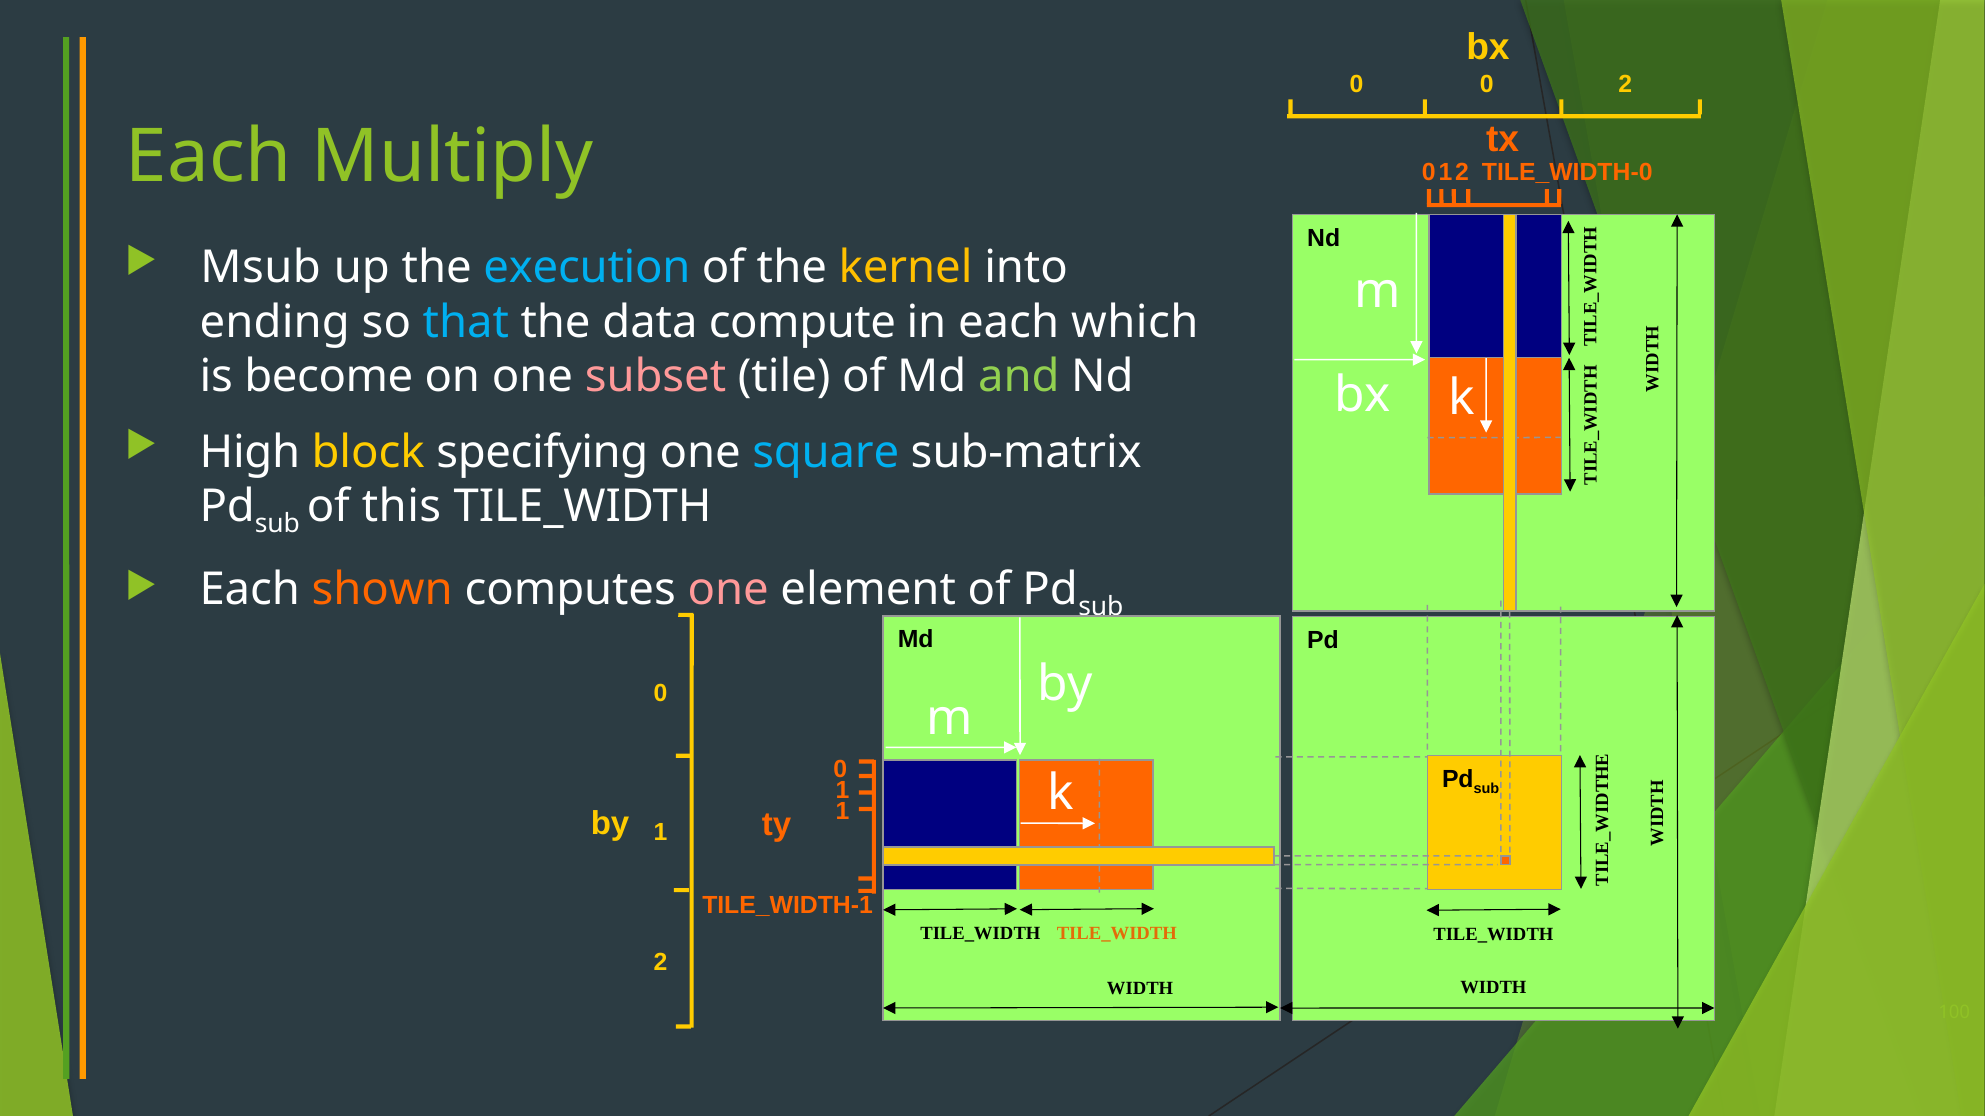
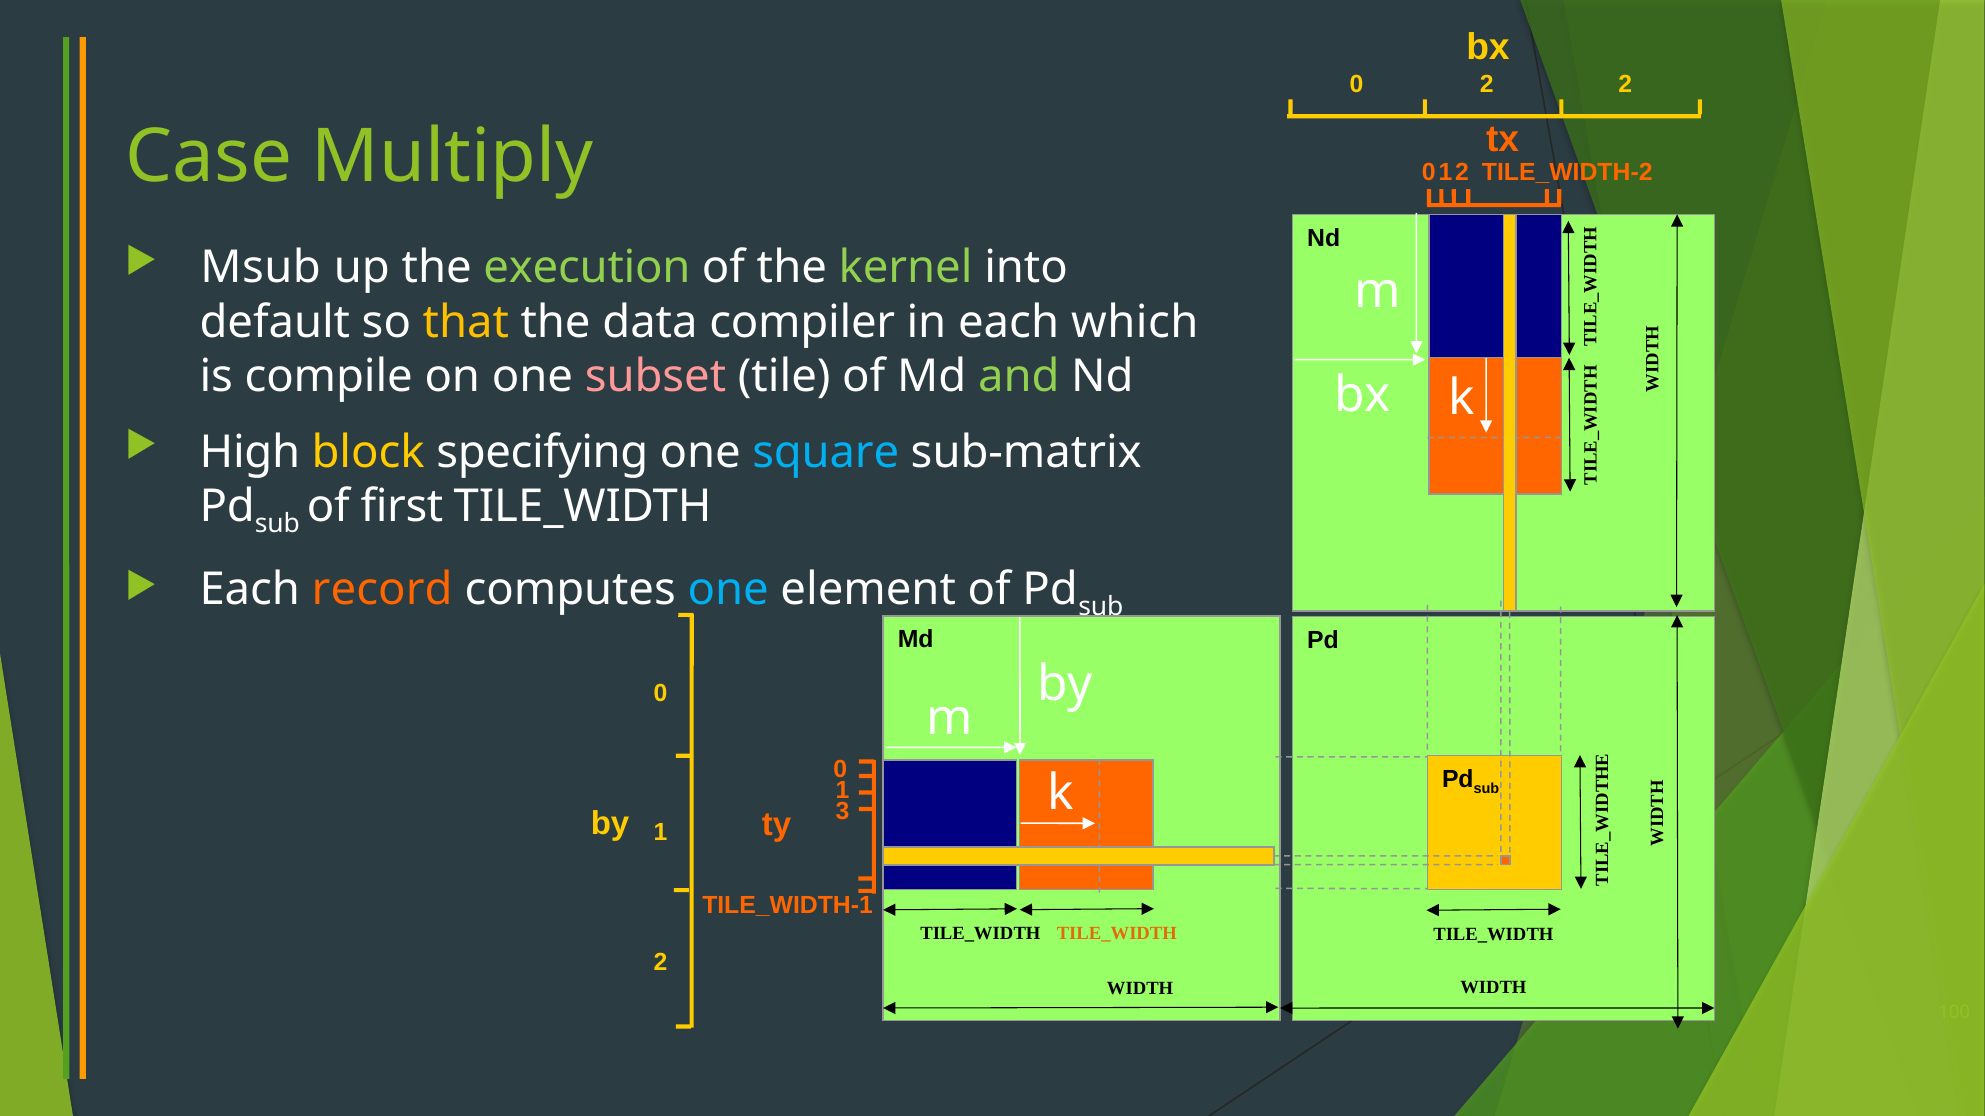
0 0: 0 -> 2 (1487, 84)
Each: Each -> Case (209, 157)
TILE_WIDTH-0: TILE_WIDTH-0 -> TILE_WIDTH-2 (1567, 173)
execution colour: light blue -> light green (587, 268)
kernel colour: yellow -> light green (906, 268)
ending: ending -> default (275, 322)
that colour: light blue -> yellow (466, 322)
compute: compute -> compiler (802, 322)
become: become -> compile (329, 377)
this: this -> first (402, 507)
shown: shown -> record (382, 590)
one colour: pink -> light blue (728, 590)
ty 1: 1 -> 3 (842, 811)
